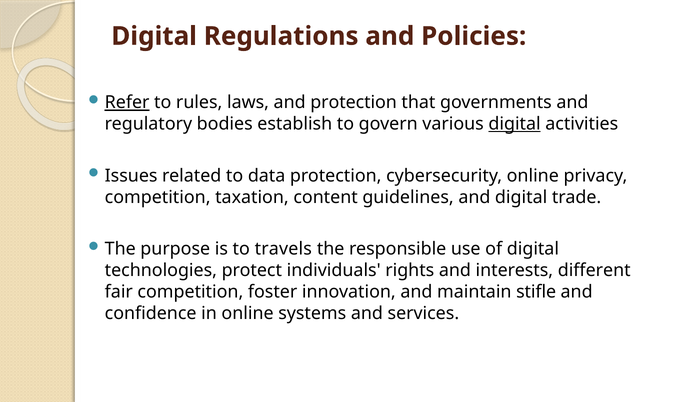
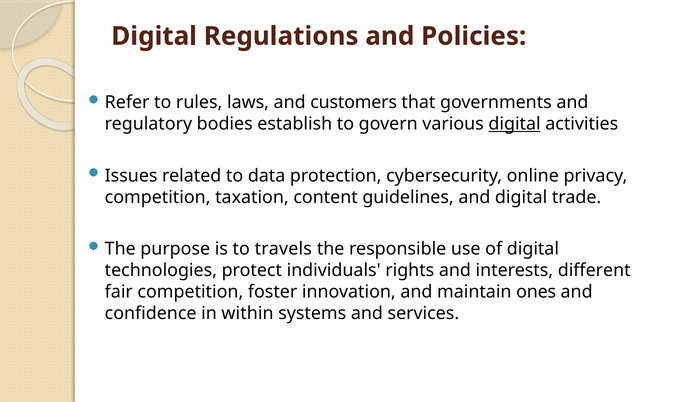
Refer underline: present -> none (127, 102)
and protection: protection -> customers (354, 102)
stifle: stifle -> ones (536, 292)
in online: online -> within (248, 313)
